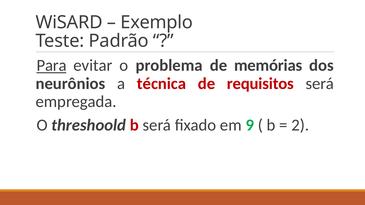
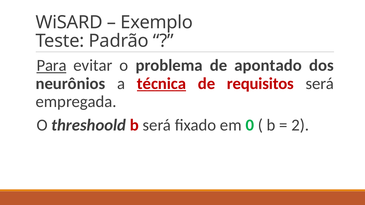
memórias: memórias -> apontado (268, 66)
técnica underline: none -> present (162, 84)
9: 9 -> 0 (250, 125)
